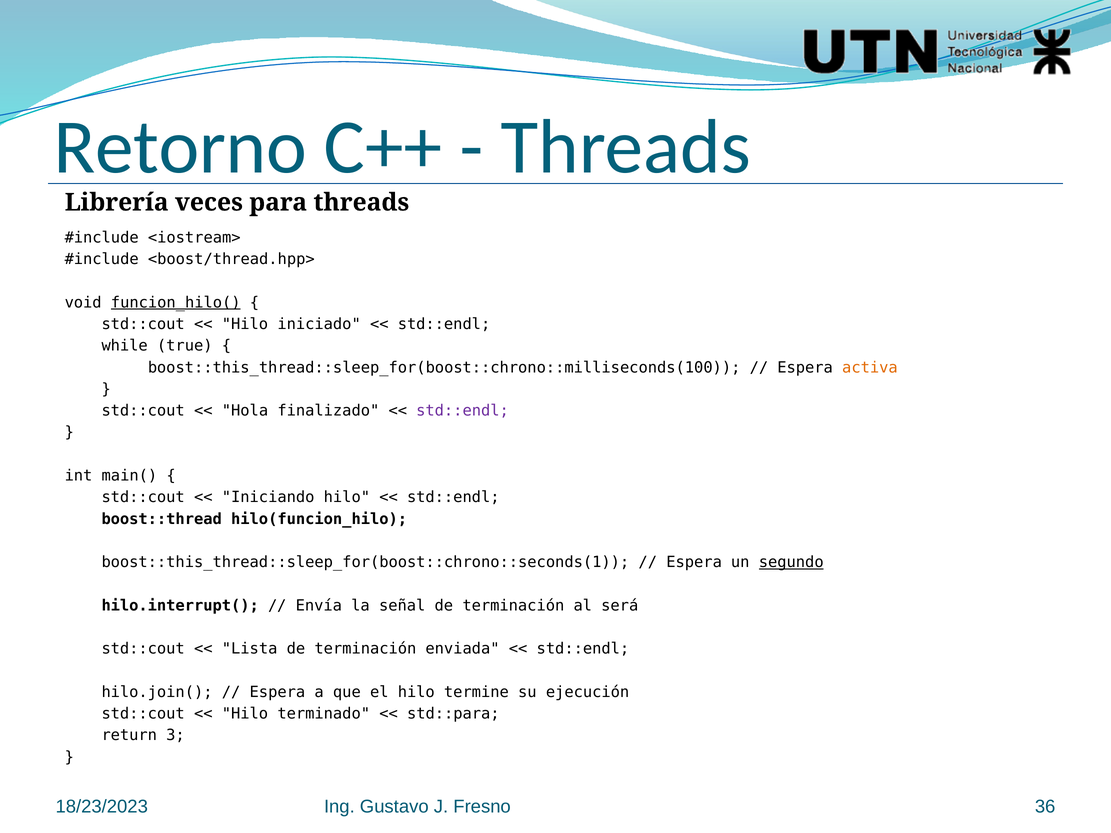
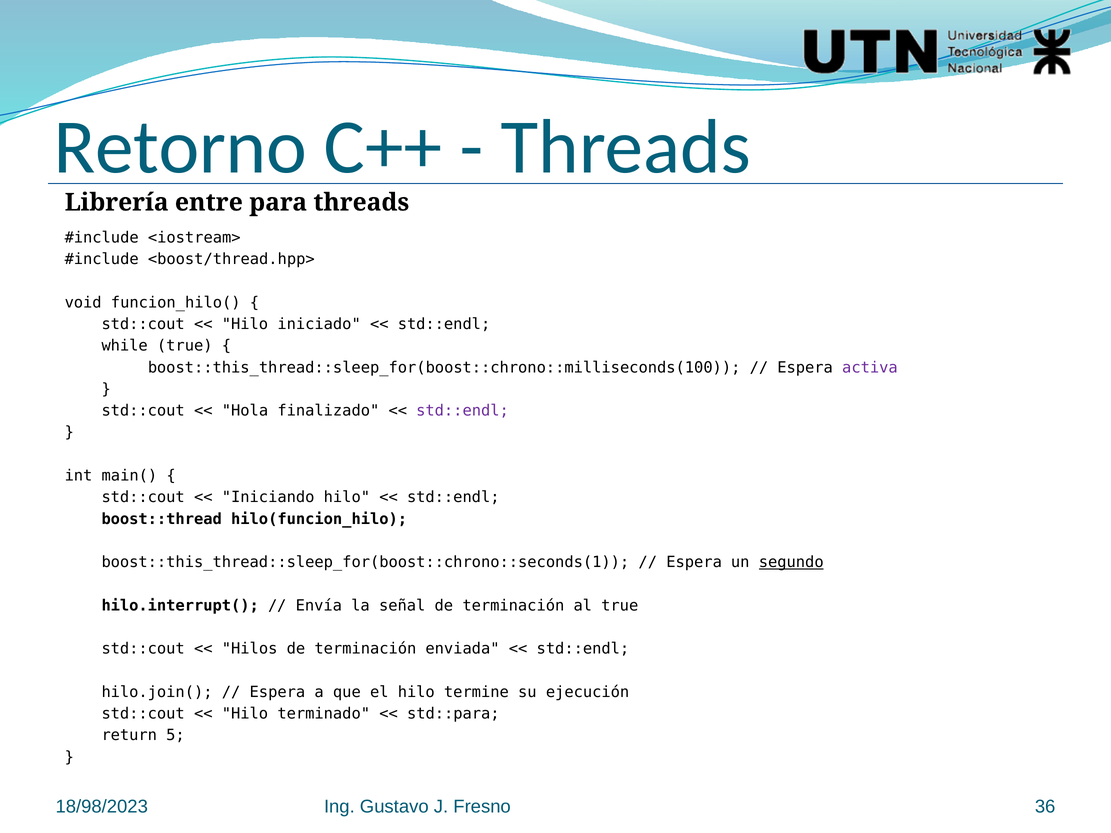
veces: veces -> entre (209, 202)
funcion_hilo( underline: present -> none (176, 303)
activa colour: orange -> purple (870, 368)
al será: será -> true (620, 606)
Lista: Lista -> Hilos (250, 649)
3: 3 -> 5 (176, 736)
18/23/2023: 18/23/2023 -> 18/98/2023 (102, 807)
